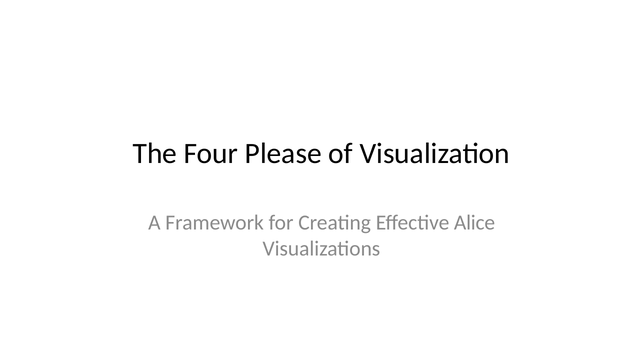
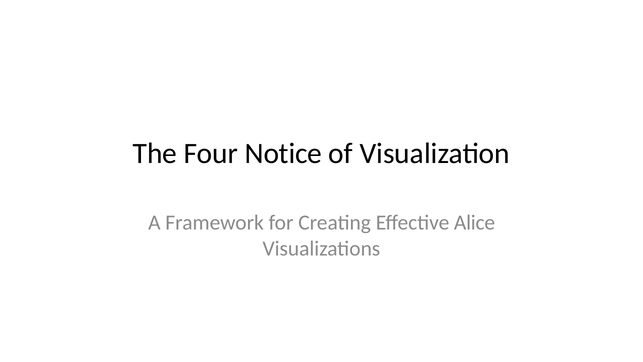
Please: Please -> Notice (283, 153)
